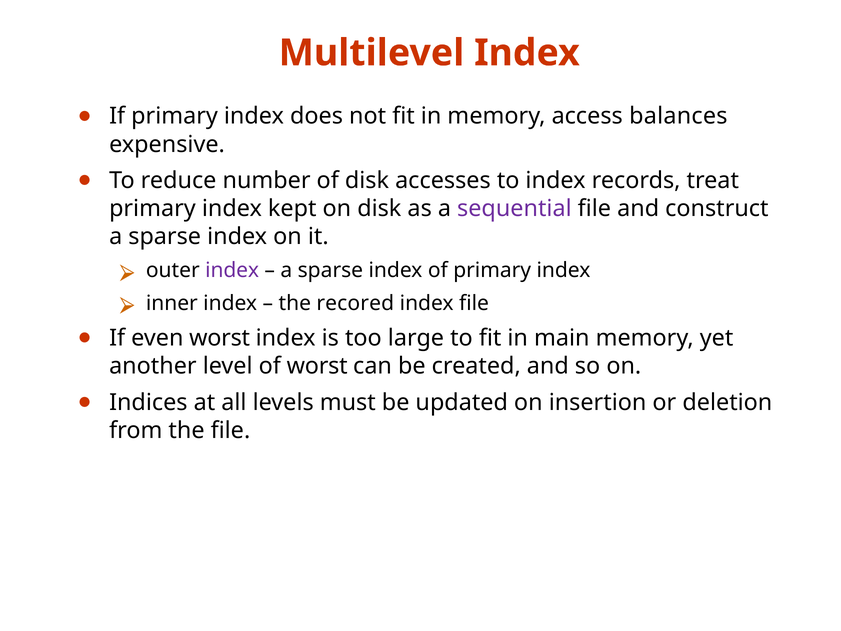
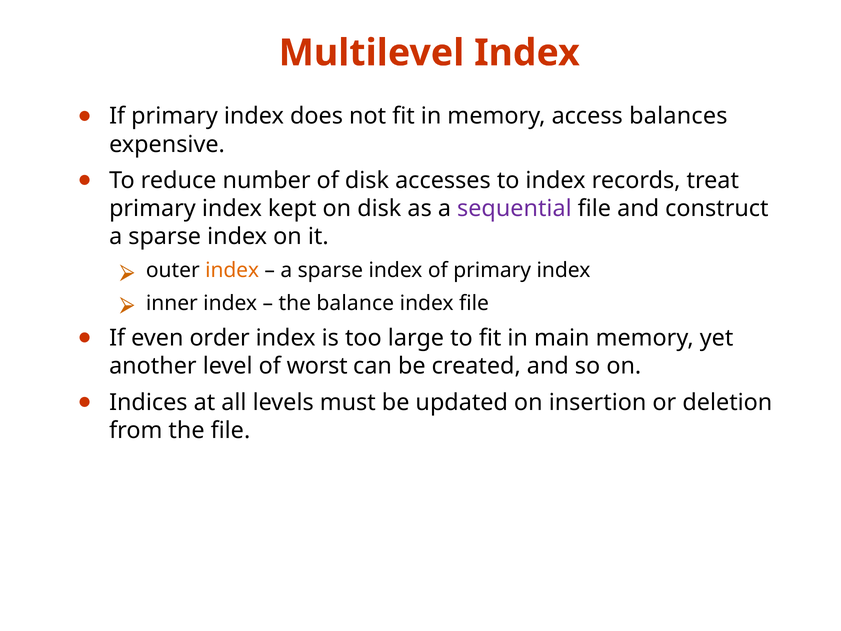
index colour: purple -> orange (232, 270)
recored: recored -> balance (355, 303)
even worst: worst -> order (220, 338)
